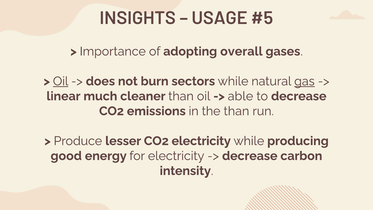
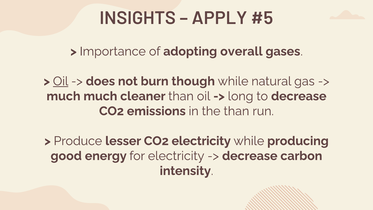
USAGE: USAGE -> APPLY (220, 18)
sectors: sectors -> though (193, 81)
gas underline: present -> none (304, 81)
linear: linear -> much (63, 96)
able: able -> long (241, 96)
